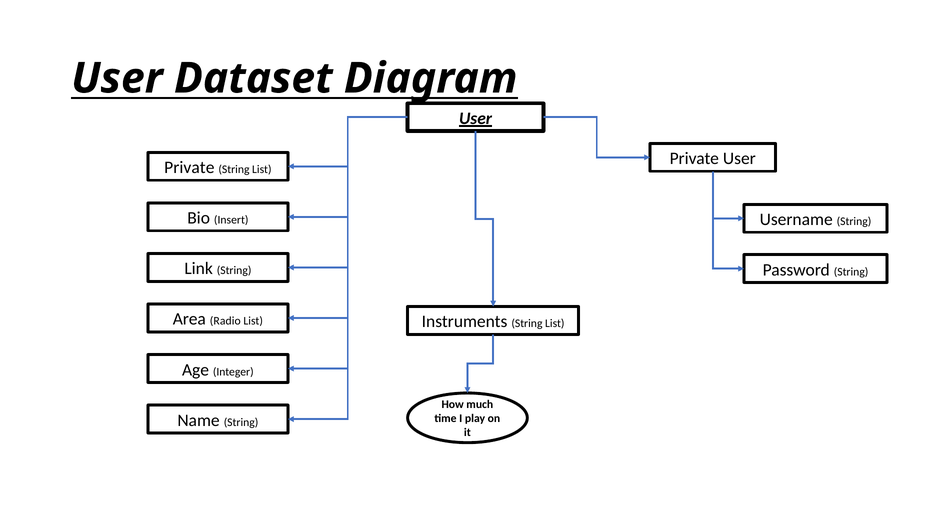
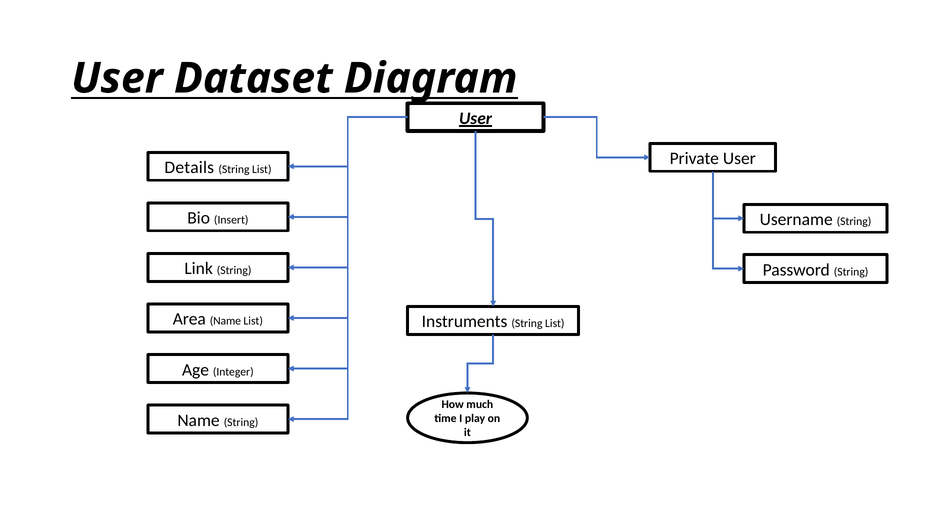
Private: Private -> Details (189, 167)
Area Radio: Radio -> Name (225, 321)
